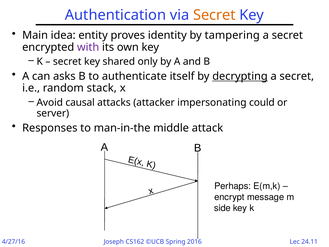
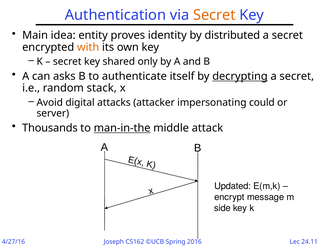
tampering: tampering -> distributed (232, 35)
with colour: purple -> orange (88, 47)
causal: causal -> digital (80, 102)
Responses: Responses -> Thousands (50, 128)
man-in-the underline: none -> present (122, 128)
Perhaps: Perhaps -> Updated (233, 186)
